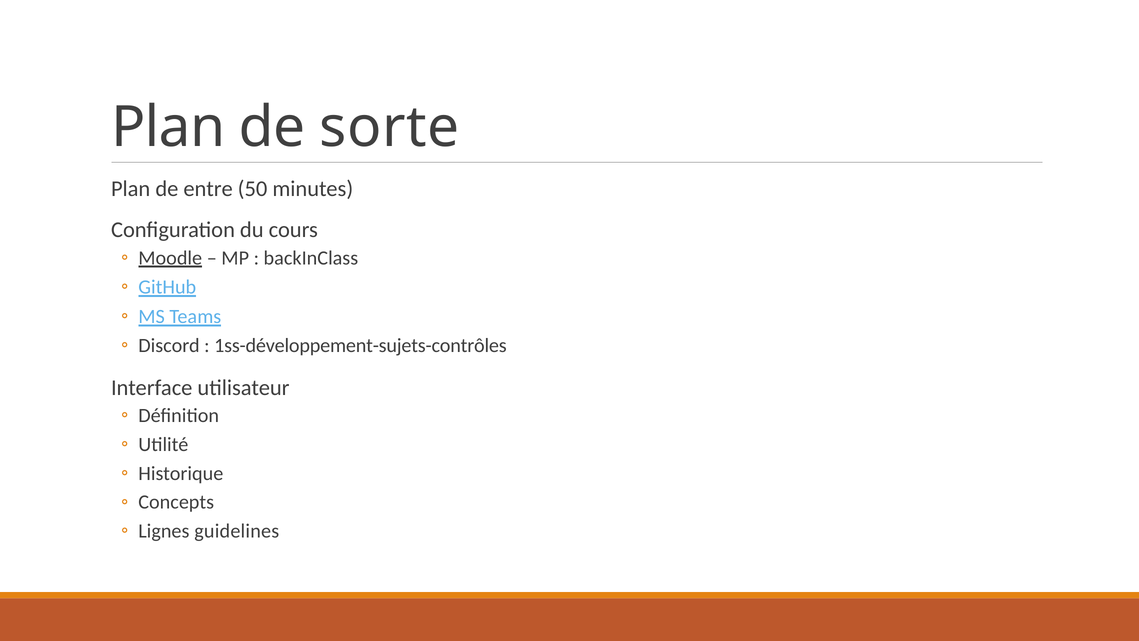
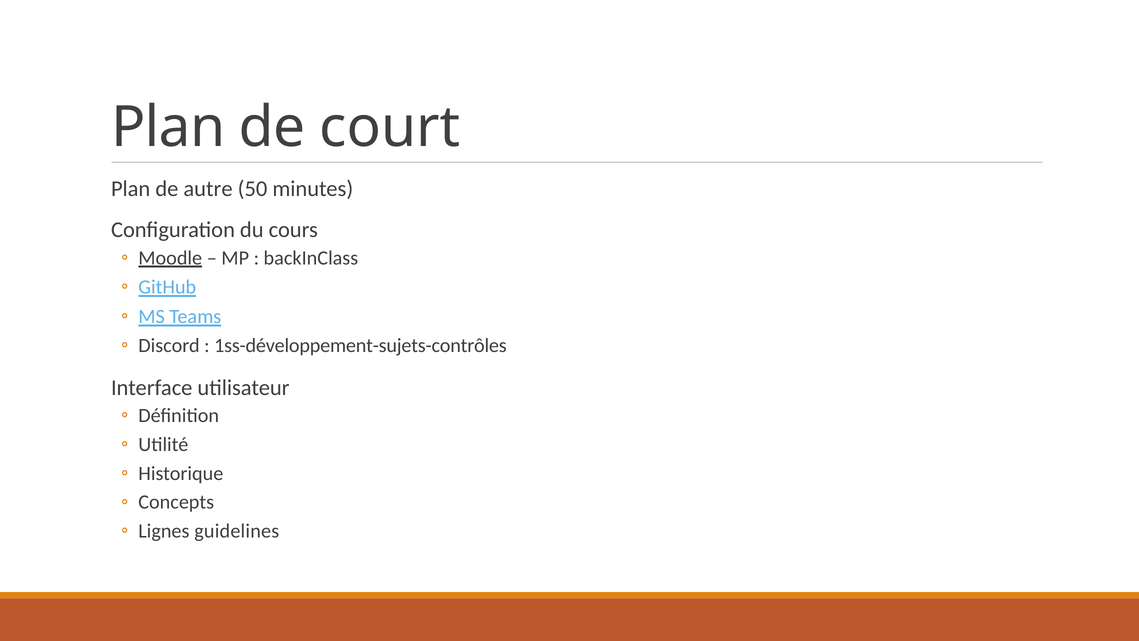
sorte: sorte -> court (390, 128)
entre: entre -> autre (208, 189)
